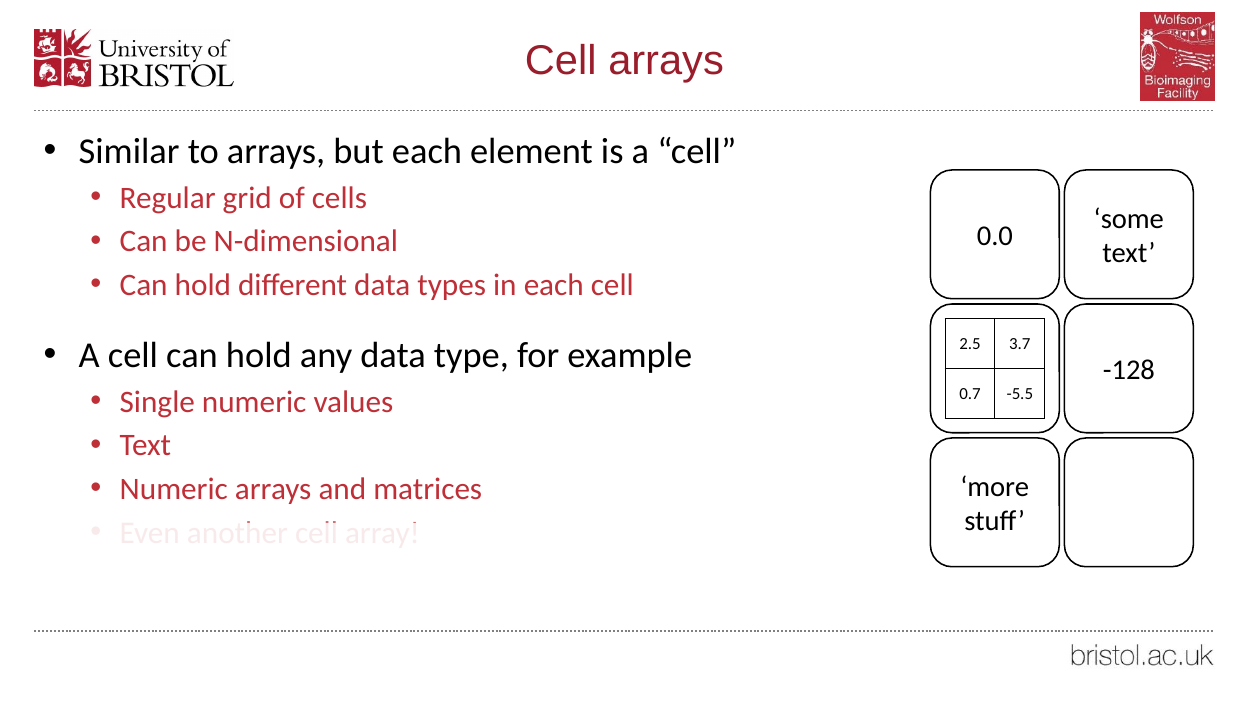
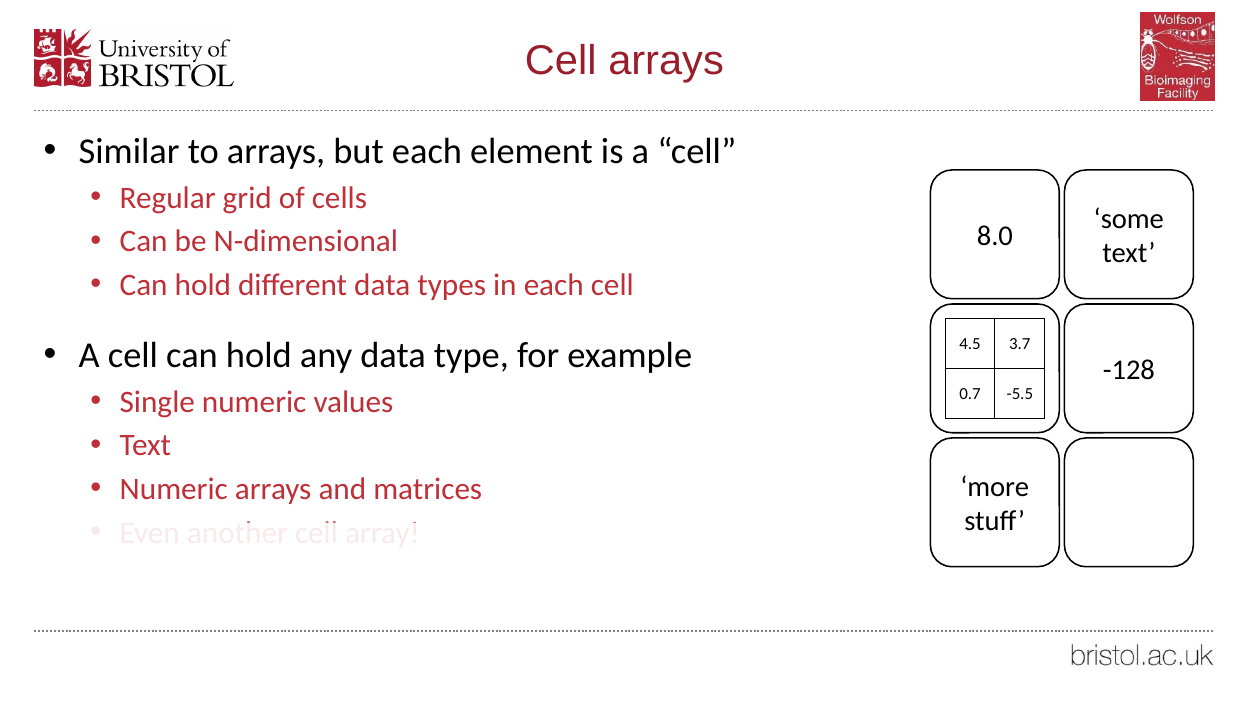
0.0: 0.0 -> 8.0 (995, 236)
2.5: 2.5 -> 4.5 (970, 344)
